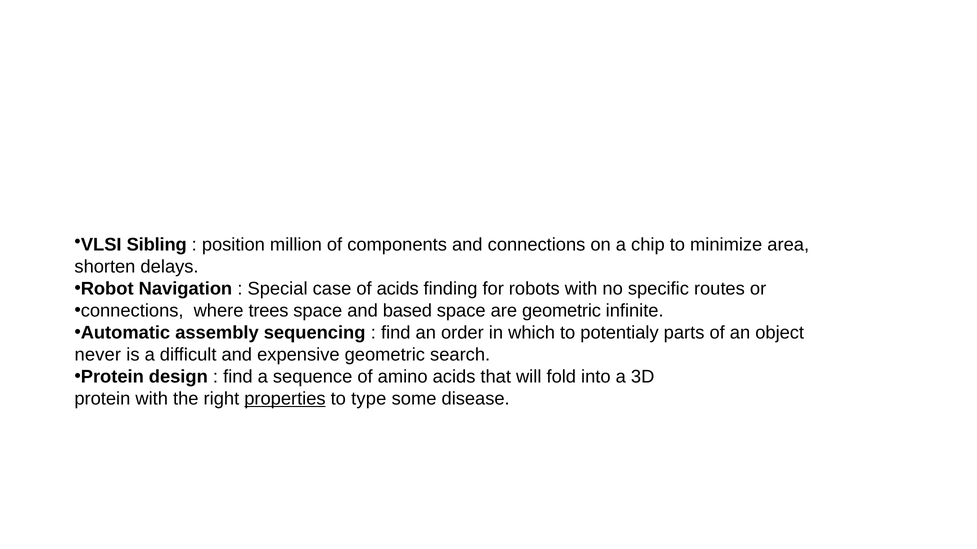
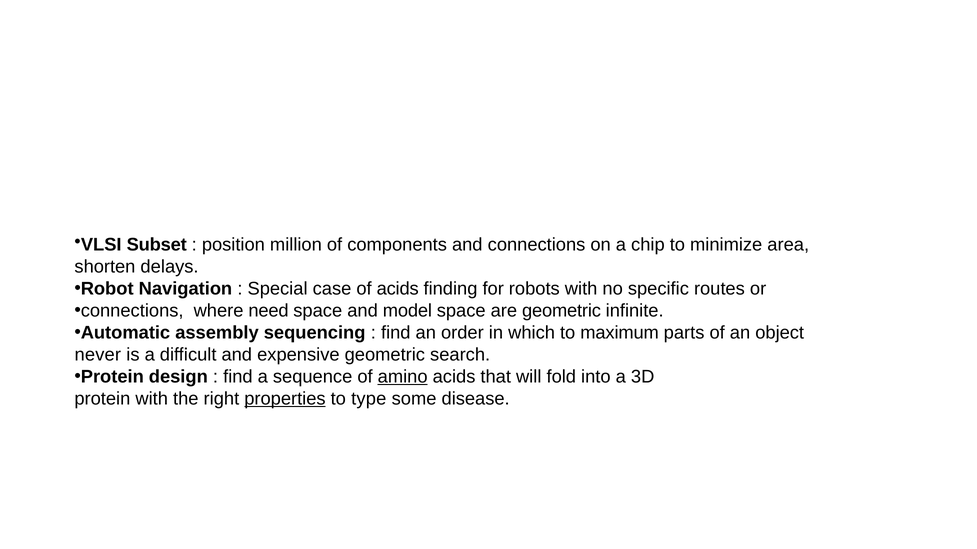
Sibling: Sibling -> Subset (157, 245)
trees: trees -> need (269, 311)
based: based -> model (407, 311)
potentialy: potentialy -> maximum (620, 333)
amino underline: none -> present (403, 377)
